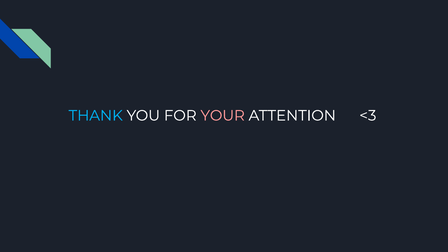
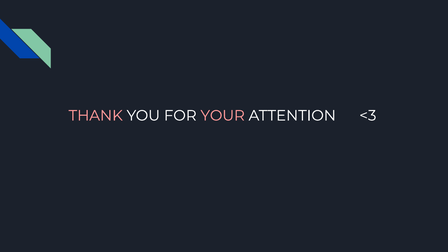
THANK colour: light blue -> pink (96, 116)
